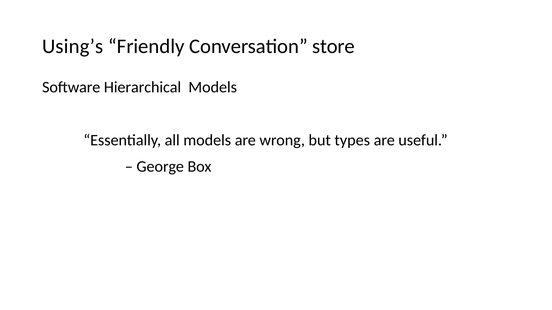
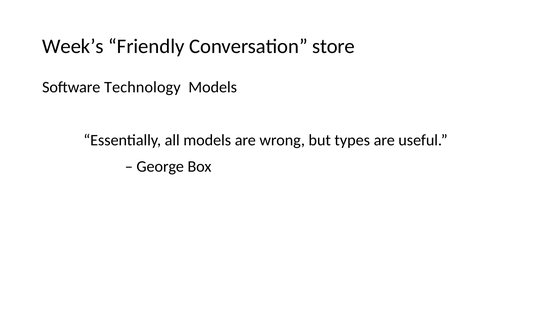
Using’s: Using’s -> Week’s (73, 46)
Hierarchical: Hierarchical -> Technology (142, 87)
